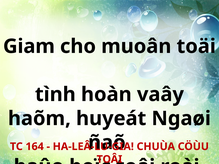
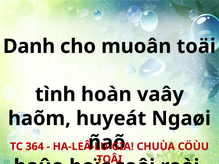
Giam: Giam -> Danh (29, 46)
164: 164 -> 364 (35, 147)
